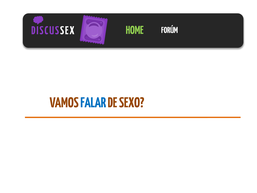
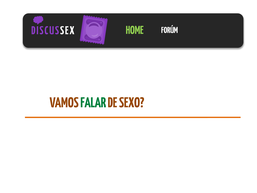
FALAR colour: blue -> green (93, 102)
